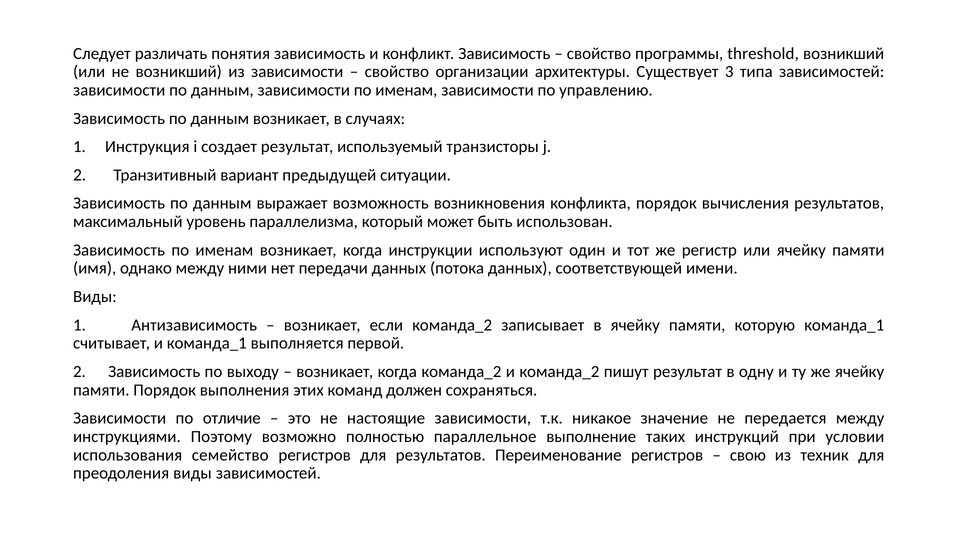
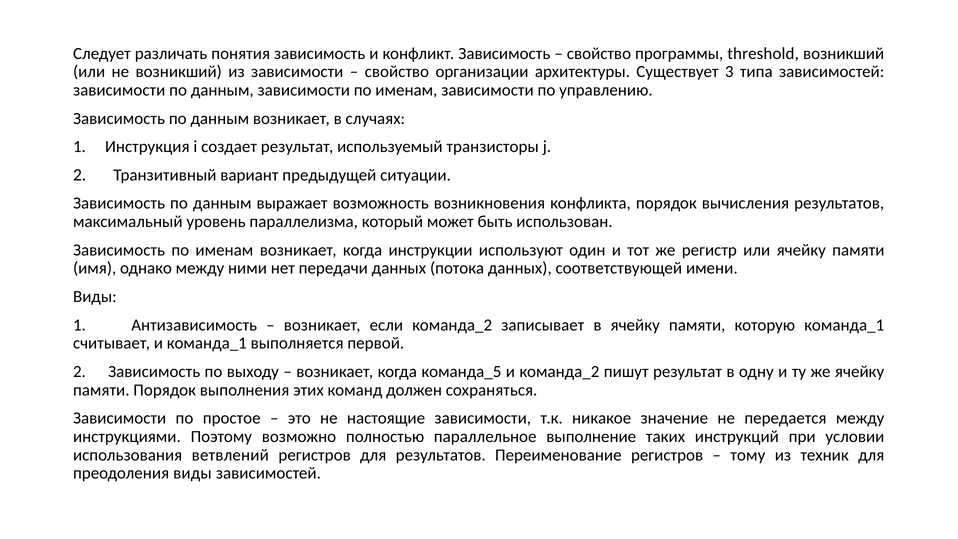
когда команда_2: команда_2 -> команда_5 (461, 372)
отличие: отличие -> простое (232, 418)
семейство: семейство -> ветвлений (230, 455)
свою: свою -> тому (748, 455)
